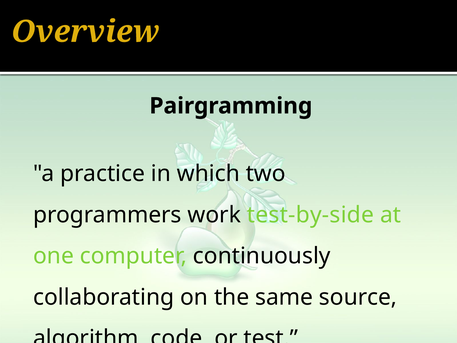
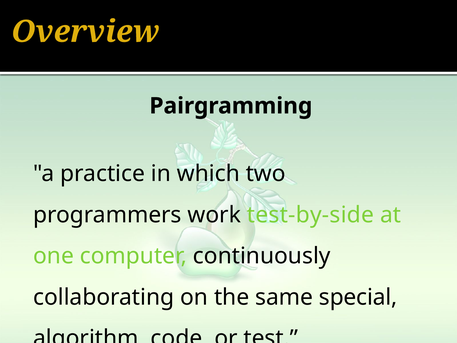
source: source -> special (358, 297)
